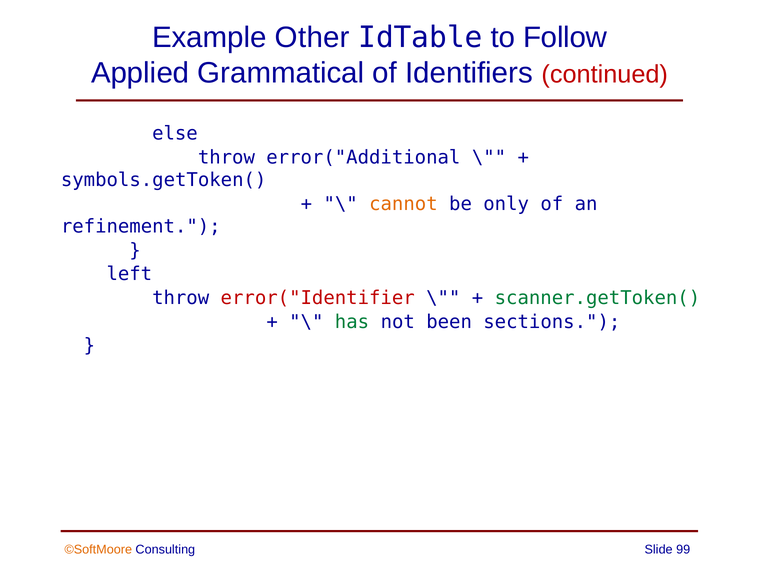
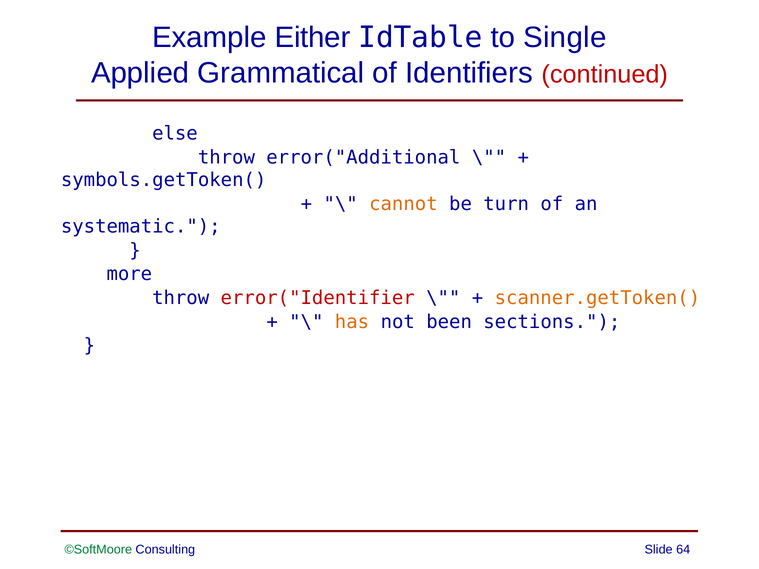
Other: Other -> Either (313, 38)
Follow: Follow -> Single (565, 38)
only: only -> turn (506, 204)
refinement: refinement -> systematic (141, 227)
left: left -> more (129, 274)
scanner.getToken( colour: green -> orange (597, 298)
has colour: green -> orange (352, 322)
©SoftMoore colour: orange -> green (98, 550)
99: 99 -> 64 (683, 550)
